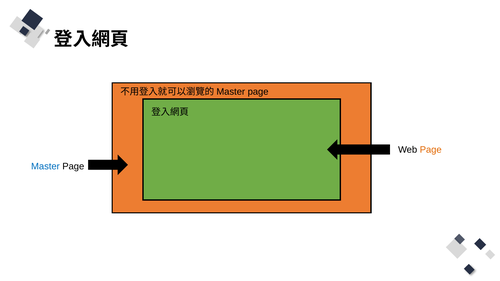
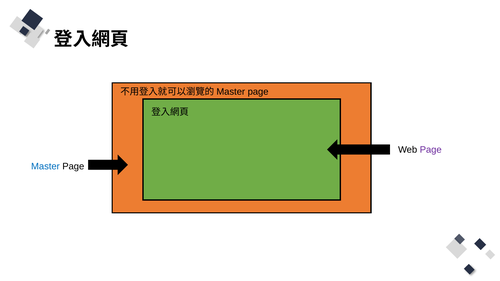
Page colour: orange -> purple (431, 150)
